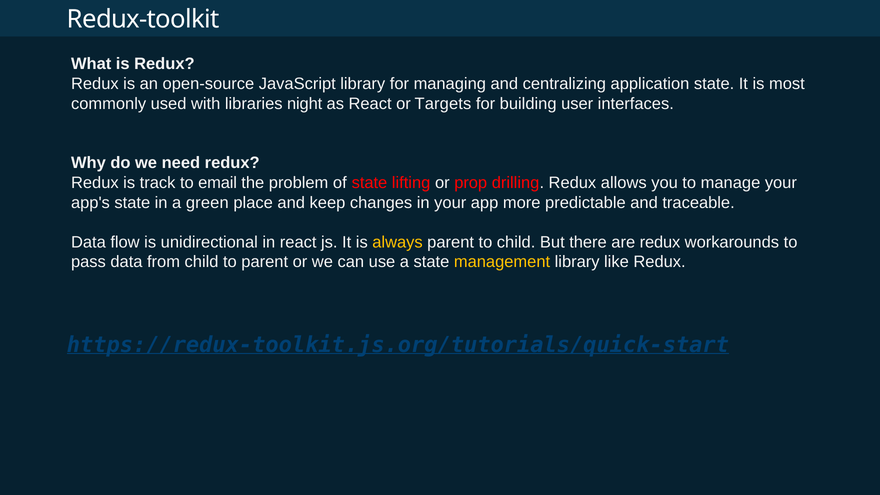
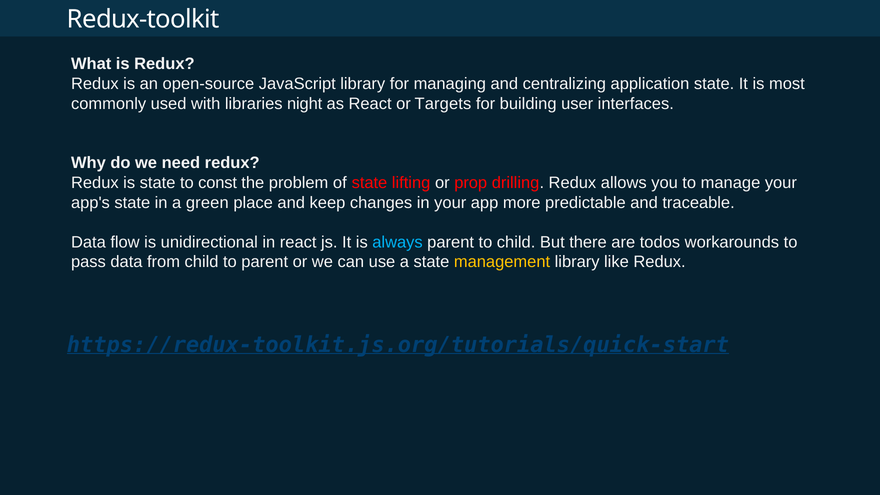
is track: track -> state (158, 183)
email: email -> const (218, 183)
always colour: yellow -> light blue (398, 242)
are redux: redux -> todos (660, 242)
